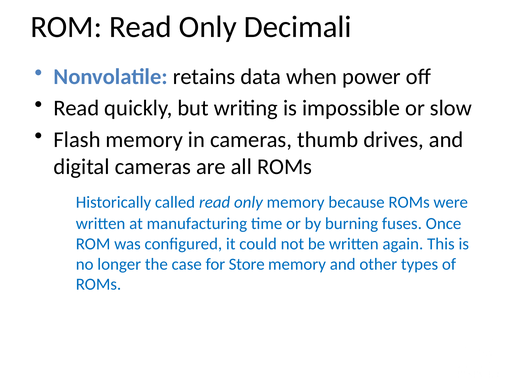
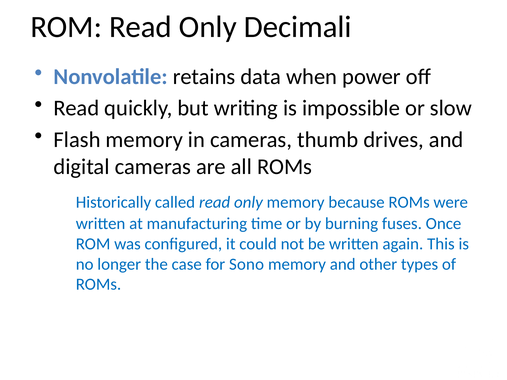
Store: Store -> Sono (247, 264)
